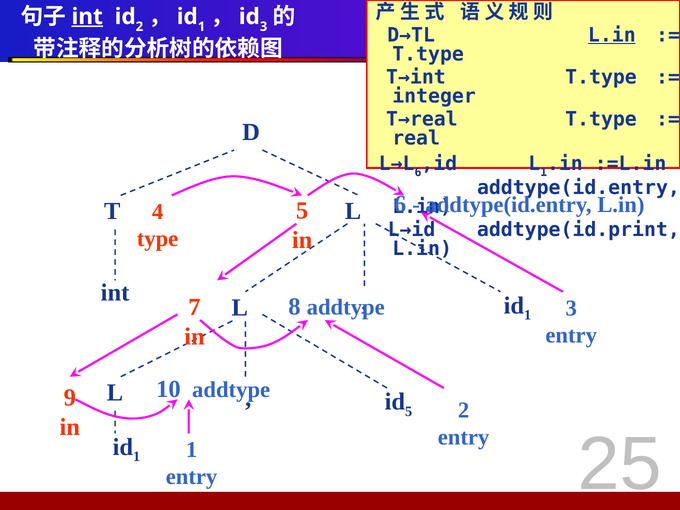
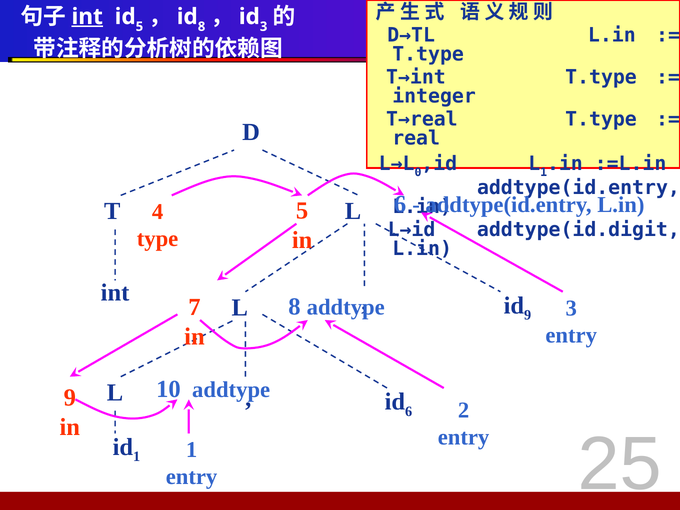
2: 2 -> 5 (139, 27)
1: 1 -> 8 (202, 27)
L.in underline: present -> none (612, 35)
6: 6 -> 0 (418, 173)
addtype(id.print: addtype(id.print -> addtype(id.digit (578, 230)
1: 1 -> 9 (528, 315)
5: 5 -> 6 (409, 411)
